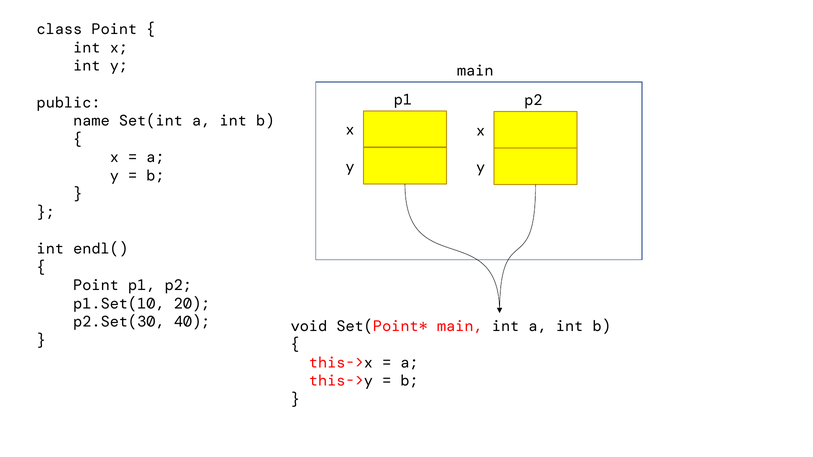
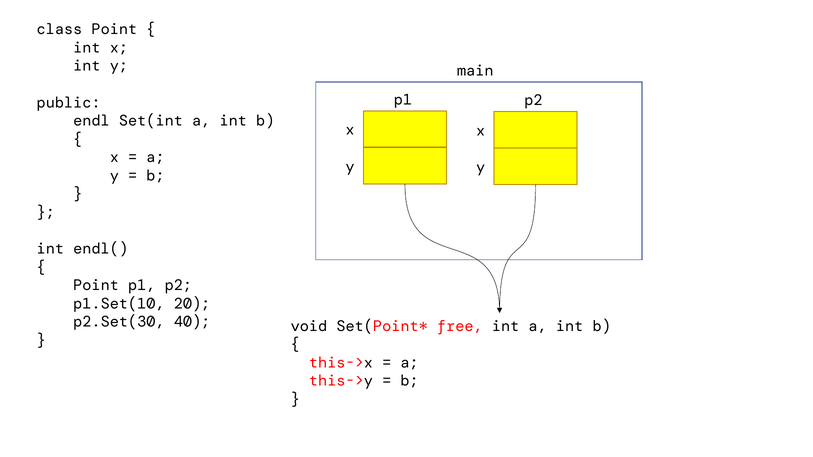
name: name -> endl (91, 121)
main: main -> free (460, 326)
